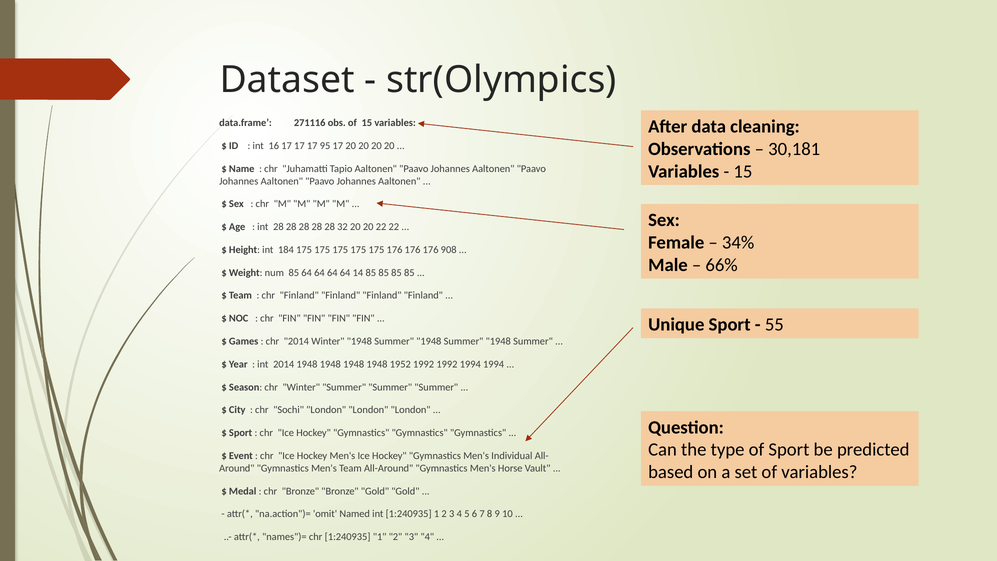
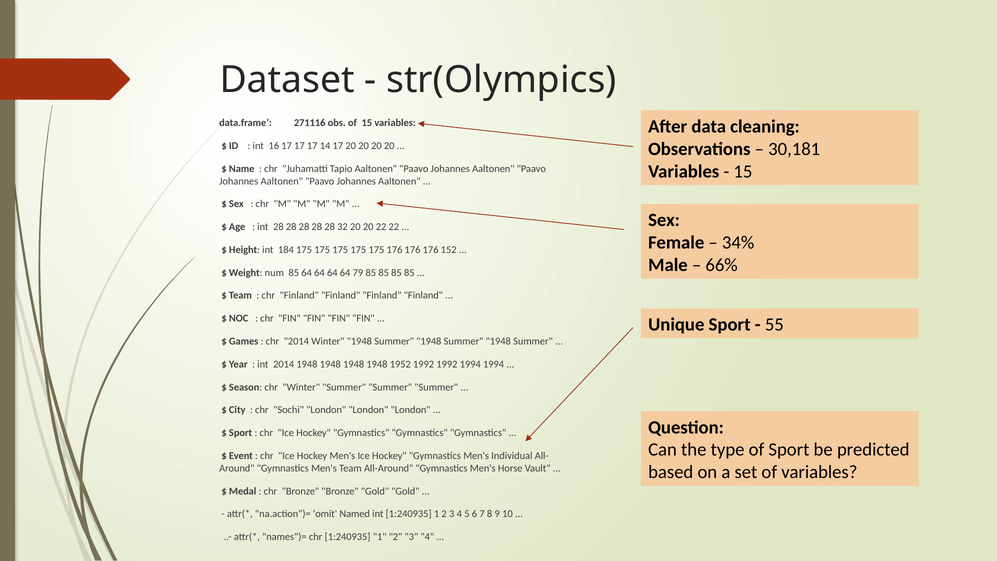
95: 95 -> 14 (325, 146)
908: 908 -> 152 (449, 250)
14: 14 -> 79 (358, 273)
